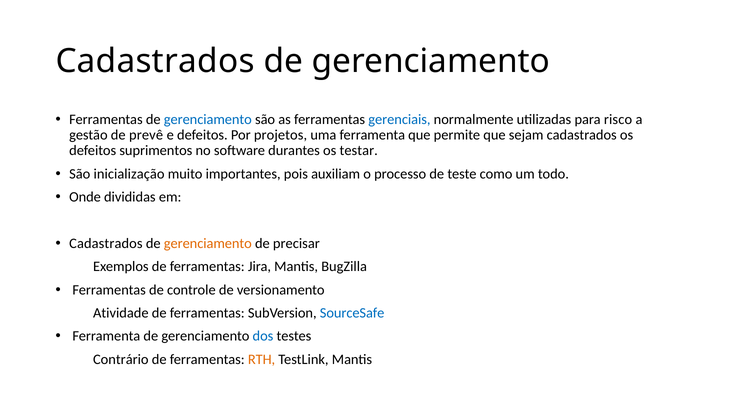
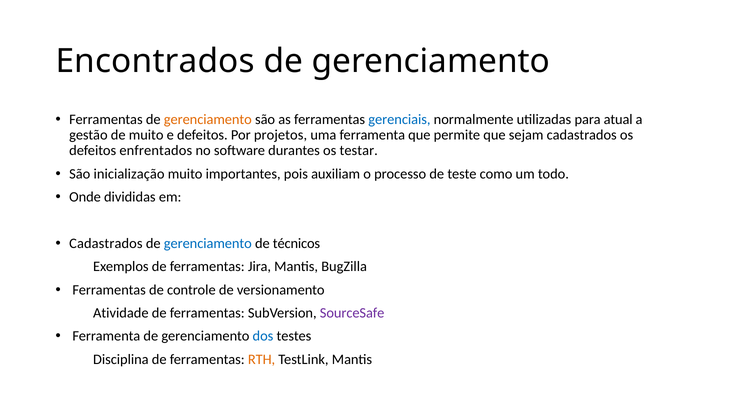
Cadastrados: Cadastrados -> Encontrados (155, 61)
gerenciamento colour: blue -> orange (208, 120)
risco: risco -> atual (618, 120)
de prevê: prevê -> muito (146, 135)
suprimentos: suprimentos -> enfrentados (156, 151)
gerenciamento colour: orange -> blue (208, 243)
precisar: precisar -> técnicos (296, 243)
SourceSafe colour: blue -> purple (352, 313)
Contrário: Contrário -> Disciplina (121, 359)
